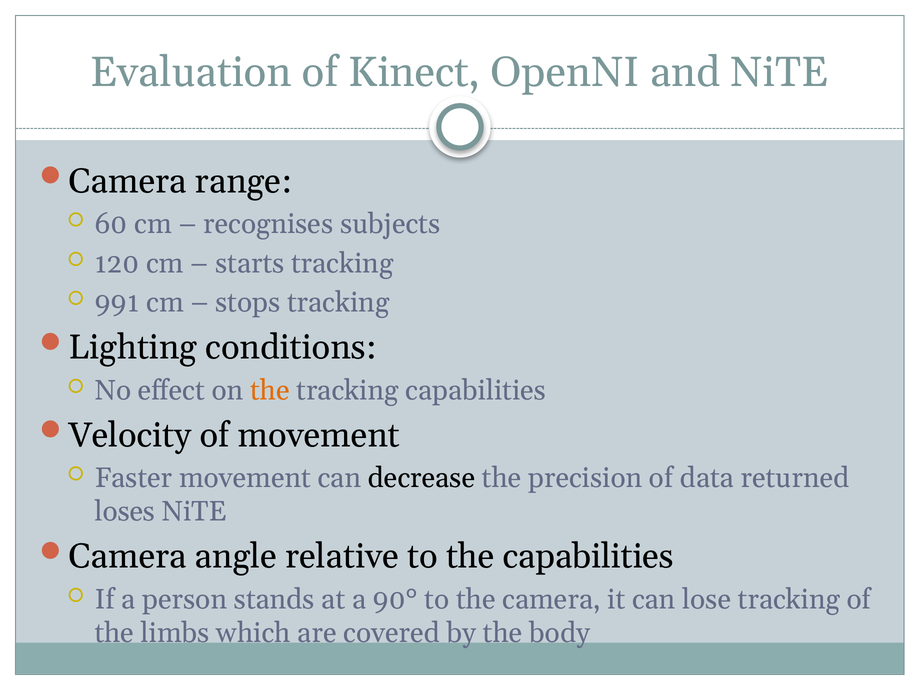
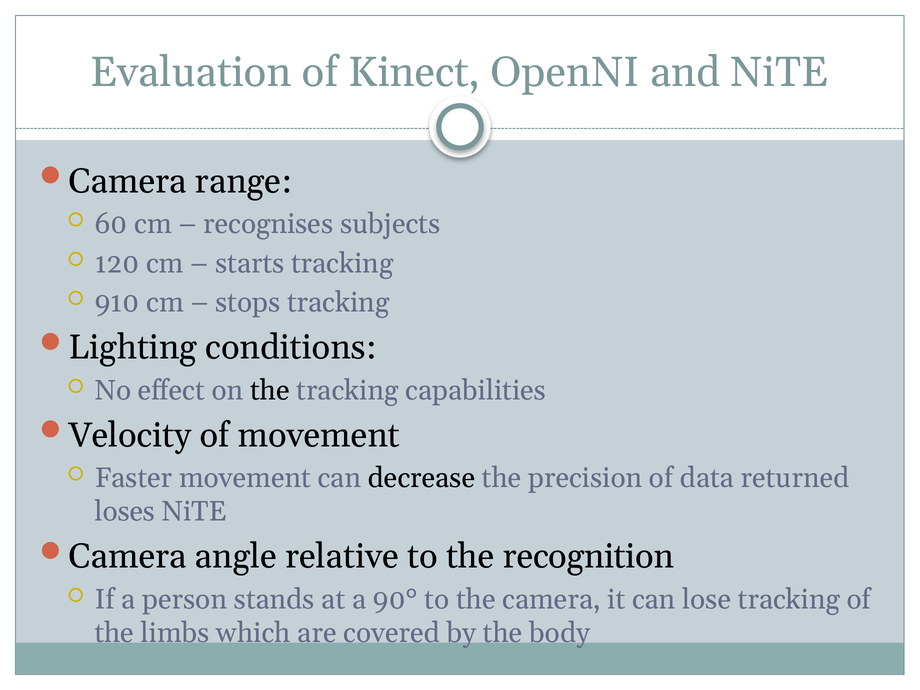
991: 991 -> 910 (117, 303)
the colour: orange -> black (270, 390)
the capabilities: capabilities -> recognition (588, 557)
